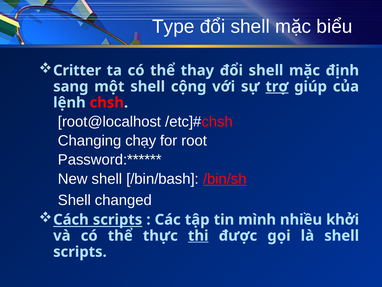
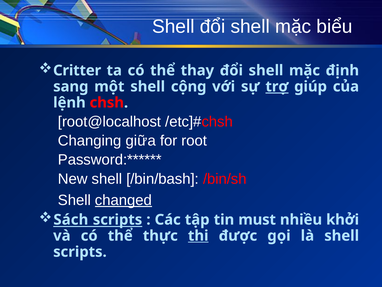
Type: Type -> Shell (173, 26)
chạy: chạy -> giữa (141, 140)
/bin/sh underline: present -> none (225, 179)
changed underline: none -> present (123, 200)
Cách: Cách -> Sách (71, 219)
mình: mình -> must (257, 219)
